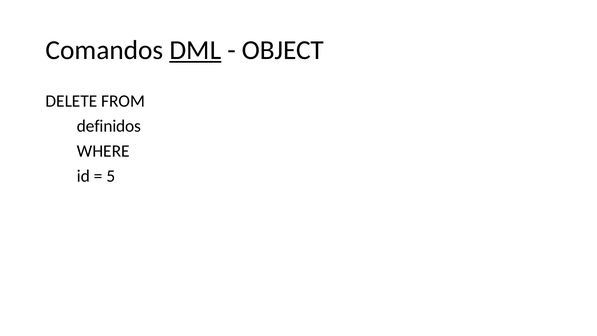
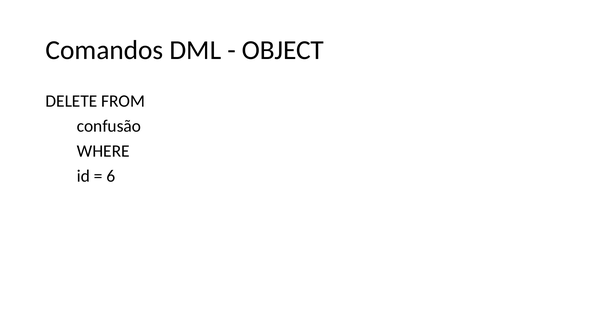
DML underline: present -> none (195, 50)
definidos: definidos -> confusão (109, 126)
5: 5 -> 6 (111, 176)
